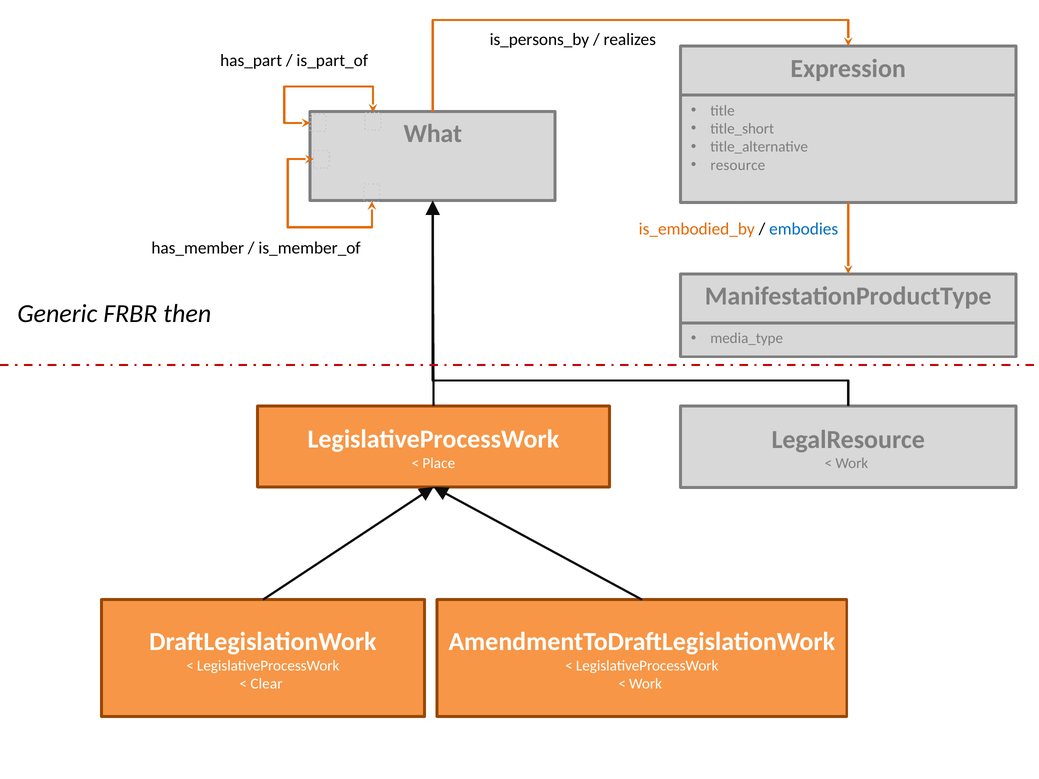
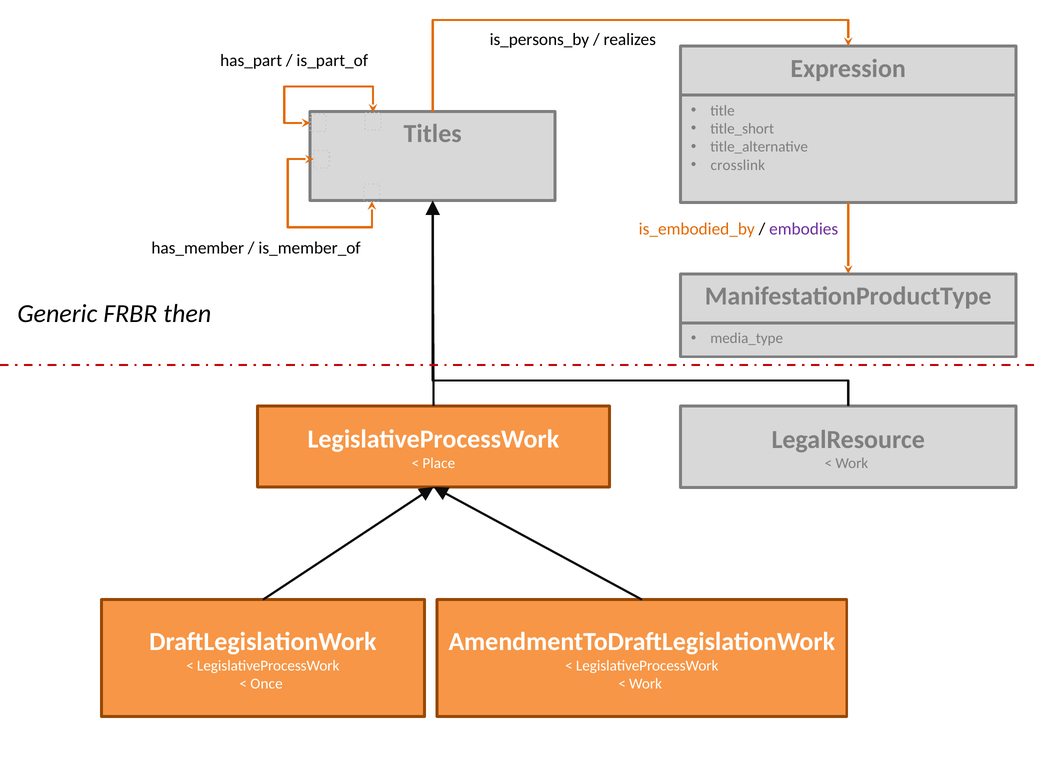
What: What -> Titles (433, 134)
resource: resource -> crosslink (738, 165)
embodies colour: blue -> purple (804, 229)
Clear: Clear -> Once (266, 684)
